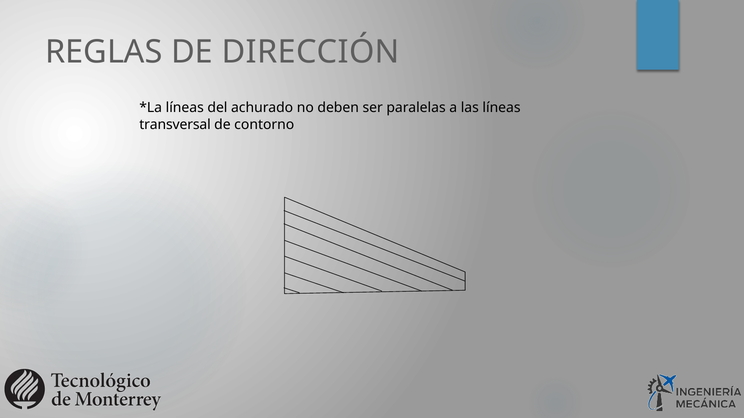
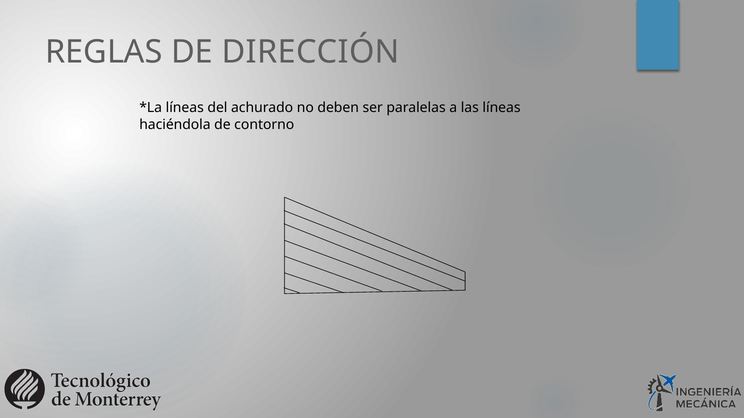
transversal: transversal -> haciéndola (175, 125)
